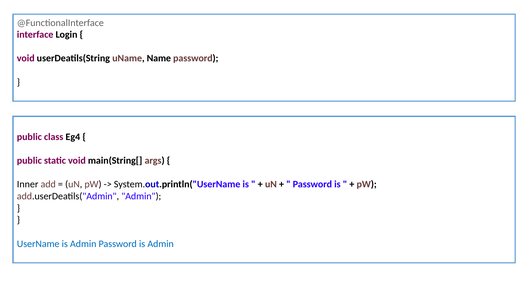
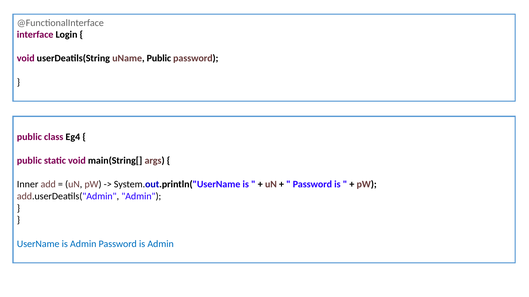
uName Name: Name -> Public (159, 59)
